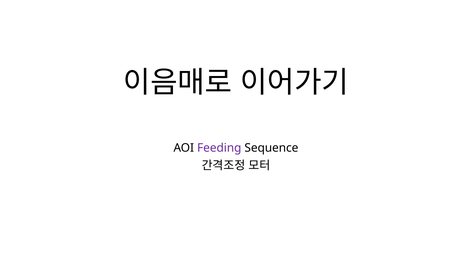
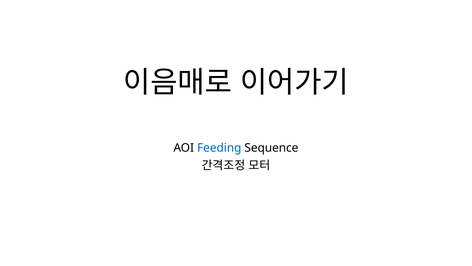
Feeding colour: purple -> blue (219, 148)
